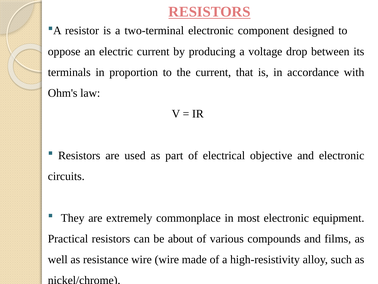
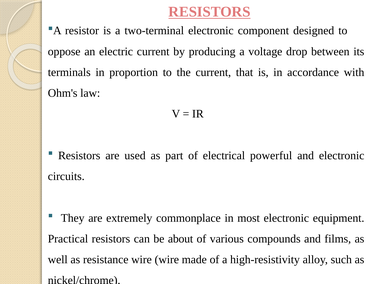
objective: objective -> powerful (271, 155)
